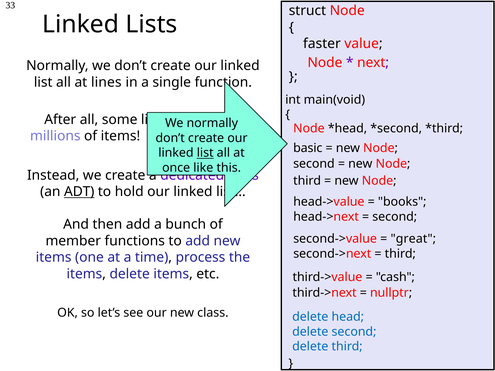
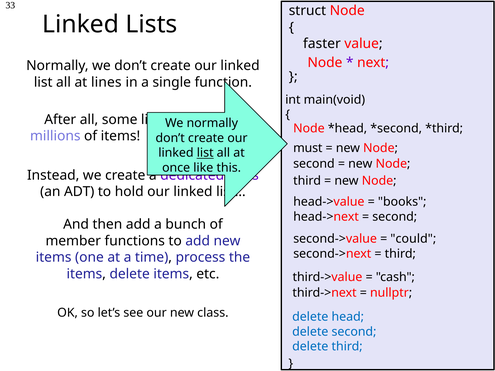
basic: basic -> must (308, 148)
ADT underline: present -> none (79, 192)
great: great -> could (413, 239)
